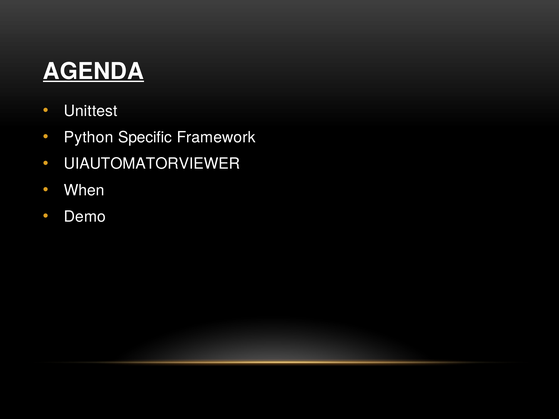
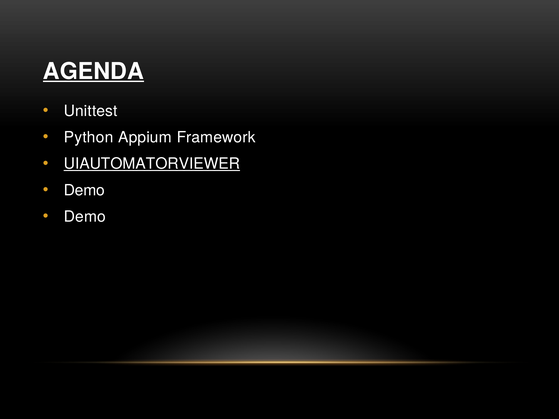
Specific: Specific -> Appium (145, 137)
UIAUTOMATORVIEWER underline: none -> present (152, 164)
When: When -> Demo (84, 190)
